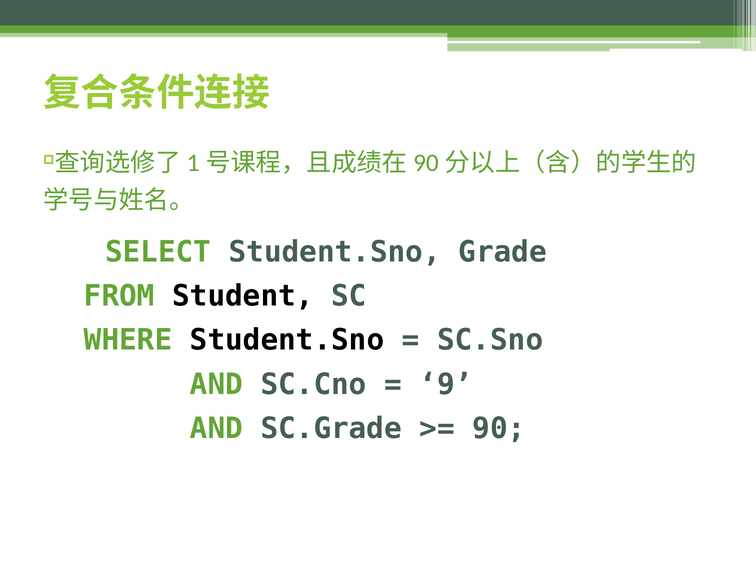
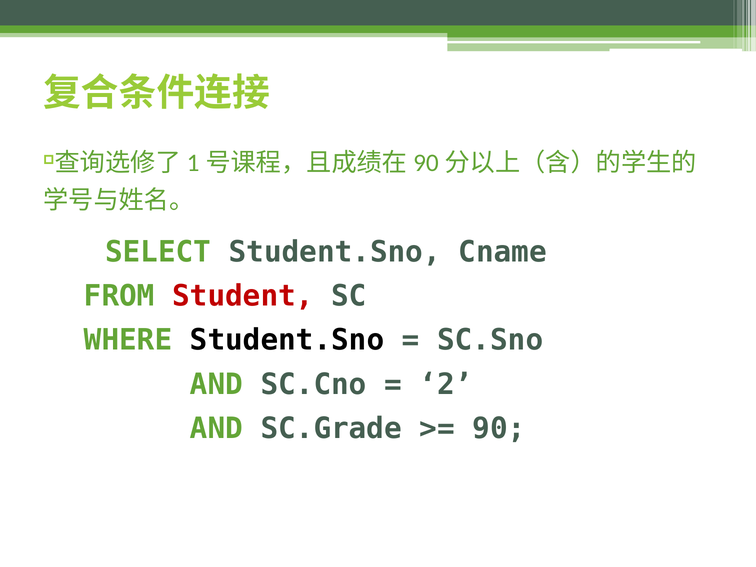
Grade: Grade -> Cname (503, 252)
Student colour: black -> red (243, 296)
9: 9 -> 2 (446, 384)
